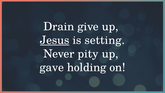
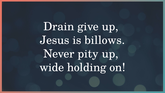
Jesus underline: present -> none (55, 40)
setting: setting -> billows (105, 40)
gave: gave -> wide (52, 67)
